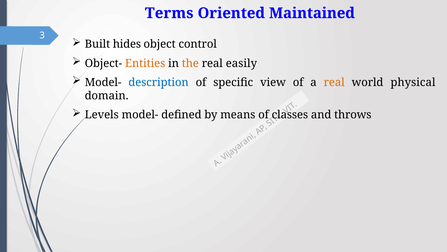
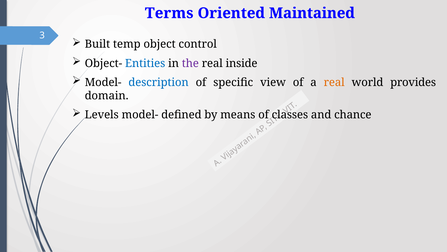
hides: hides -> temp (127, 44)
Entities colour: orange -> blue (145, 63)
the colour: orange -> purple (190, 63)
easily: easily -> inside (242, 63)
physical: physical -> provides (413, 82)
throws: throws -> chance (353, 115)
